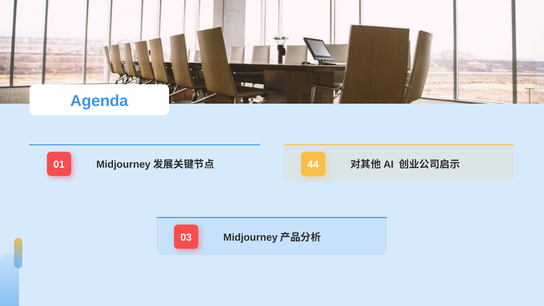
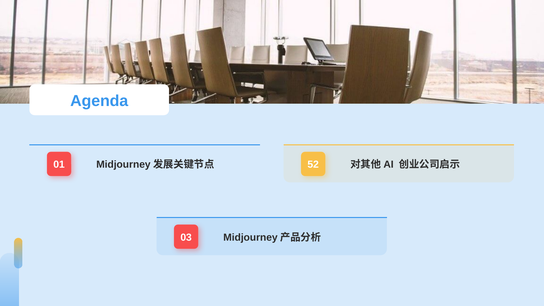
44: 44 -> 52 (313, 165)
